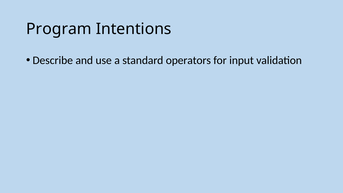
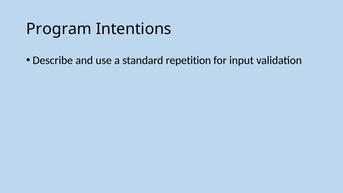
operators: operators -> repetition (188, 60)
